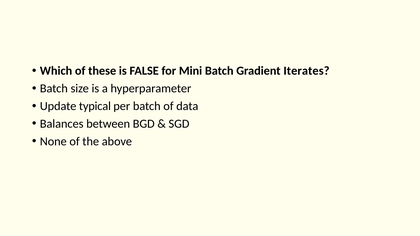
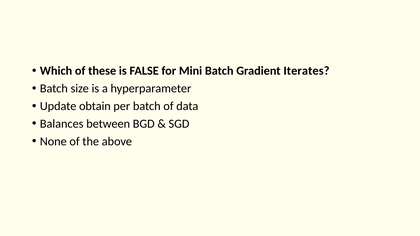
typical: typical -> obtain (95, 106)
